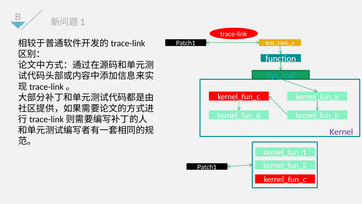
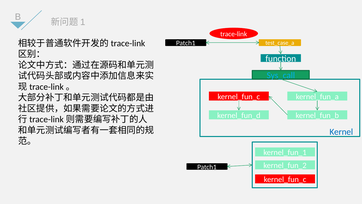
Kernel colour: purple -> blue (341, 132)
